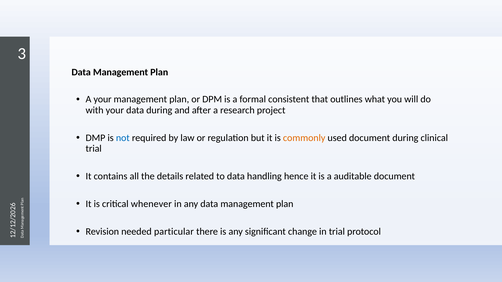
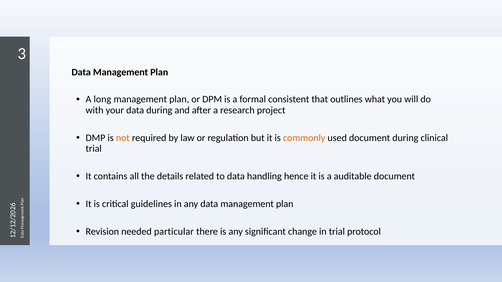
A your: your -> long (102, 99)
not colour: blue -> orange (123, 138)
whenever: whenever -> guidelines (151, 204)
